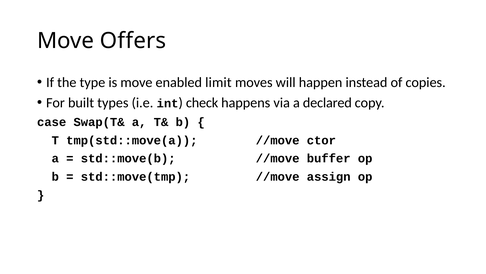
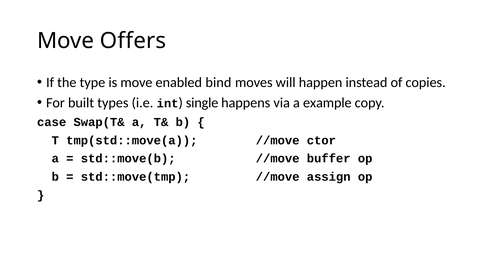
limit: limit -> bind (218, 82)
check: check -> single (202, 103)
declared: declared -> example (327, 103)
